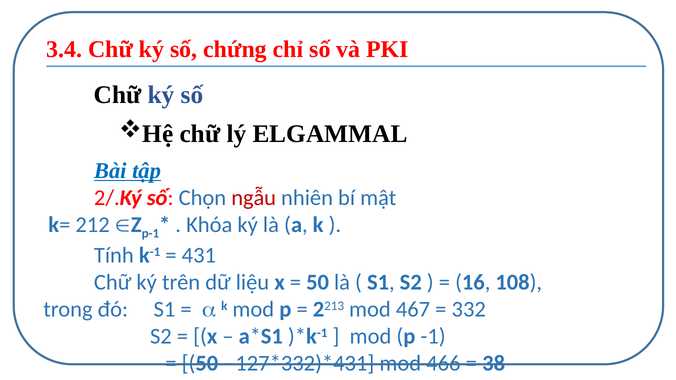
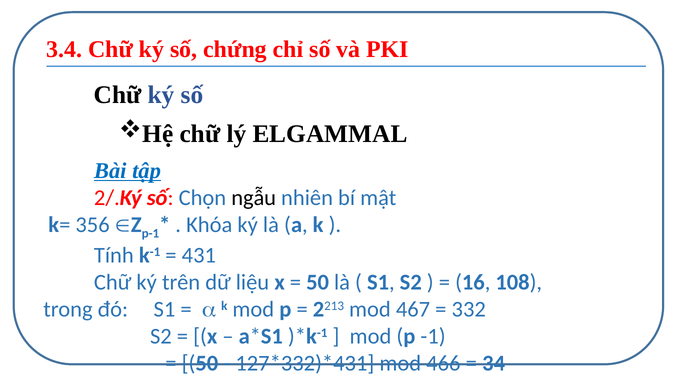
ngẫu colour: red -> black (254, 198)
212: 212 -> 356 (93, 225)
38: 38 -> 34 (494, 364)
